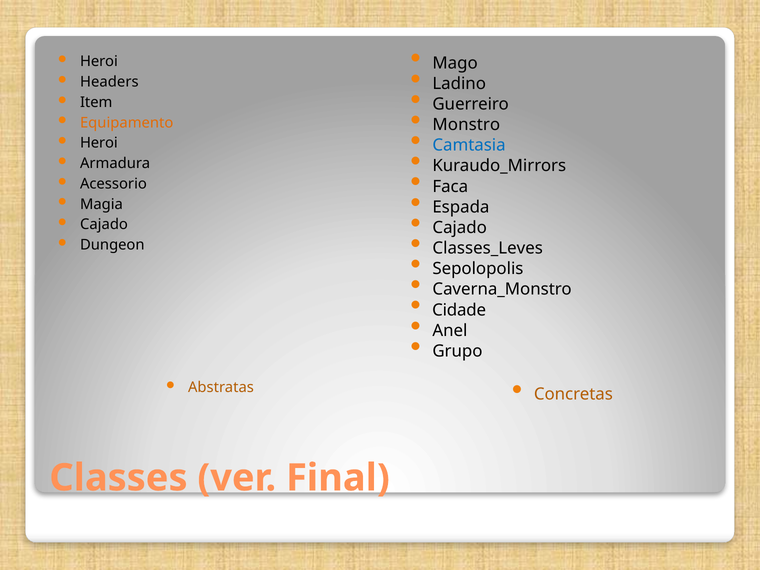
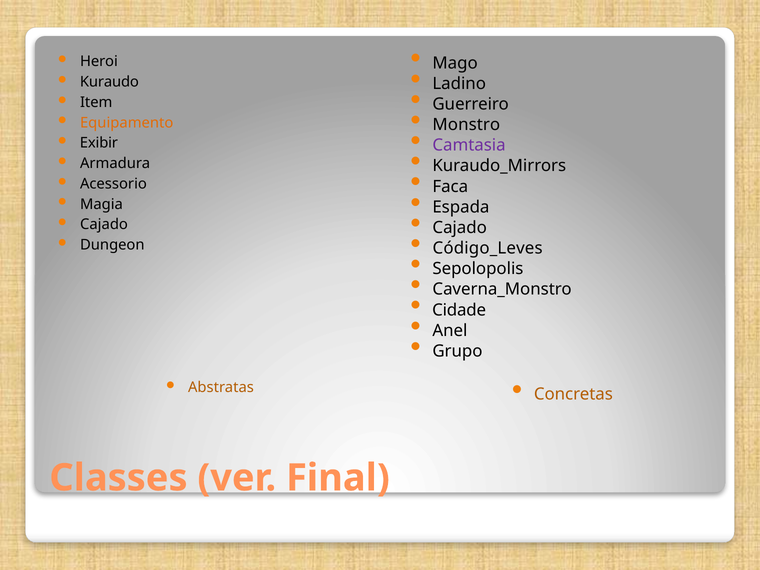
Headers: Headers -> Kuraudo (109, 82)
Camtasia colour: blue -> purple (469, 145)
Heroi: Heroi -> Exibir (99, 143)
Classes_Leves: Classes_Leves -> Código_Leves (488, 248)
